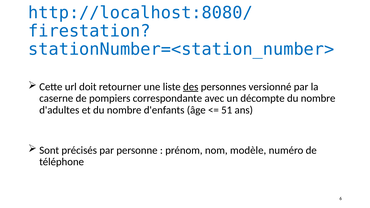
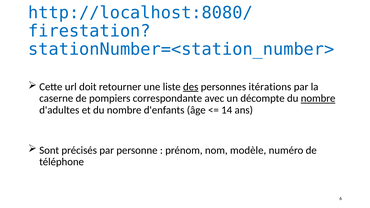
versionné: versionné -> itérations (270, 87)
nombre underline: none -> present (318, 98)
51: 51 -> 14 (227, 110)
